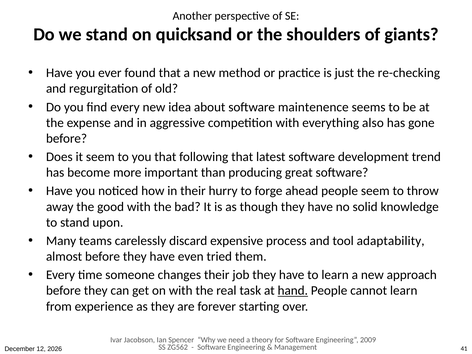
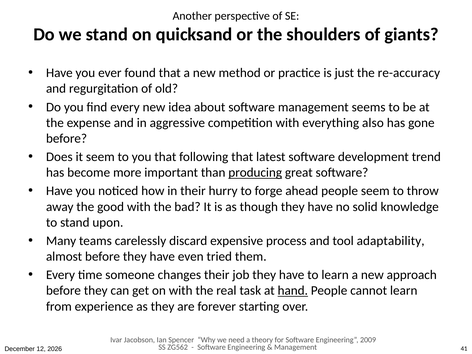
re-checking: re-checking -> re-accuracy (409, 73)
software maintenence: maintenence -> management (313, 107)
producing underline: none -> present (255, 173)
